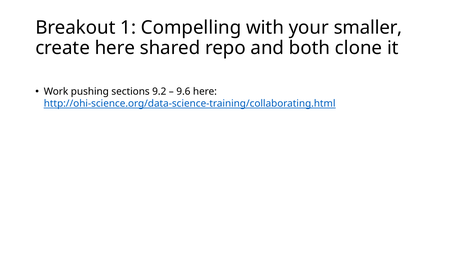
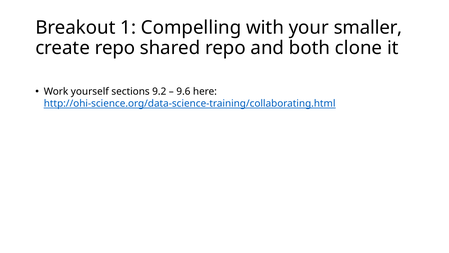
create here: here -> repo (115, 48)
pushing: pushing -> yourself (90, 91)
